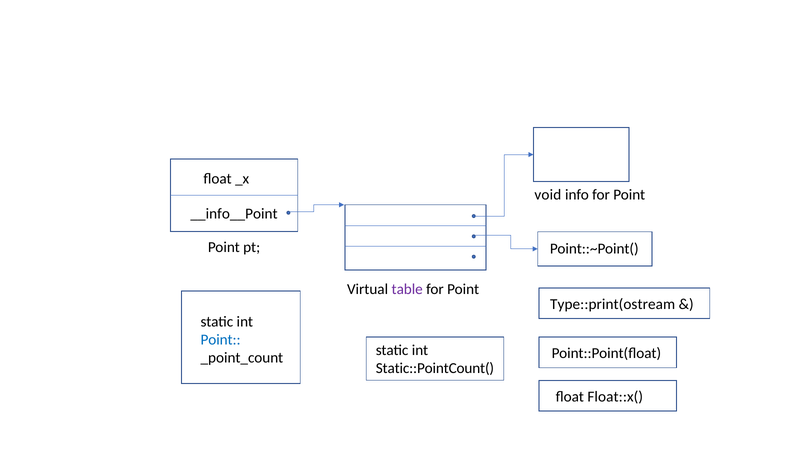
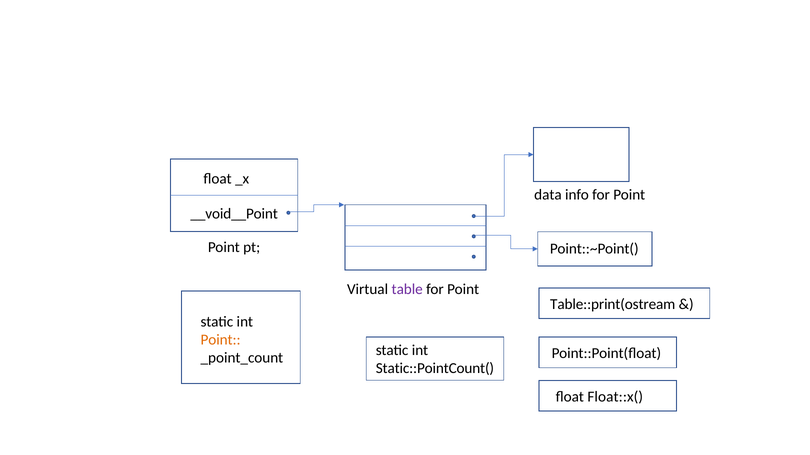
void: void -> data (548, 195)
__info__Point: __info__Point -> __void__Point (234, 214)
Type::print(ostream: Type::print(ostream -> Table::print(ostream (613, 305)
Point colour: blue -> orange (221, 340)
